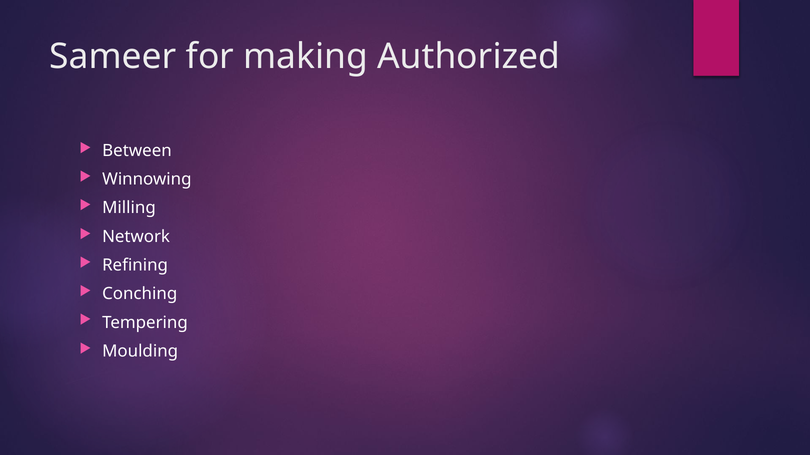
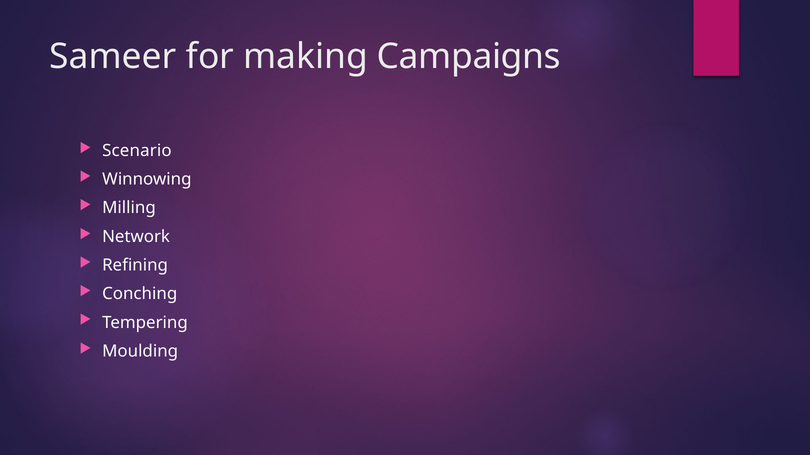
Authorized: Authorized -> Campaigns (469, 57)
Between: Between -> Scenario (137, 151)
